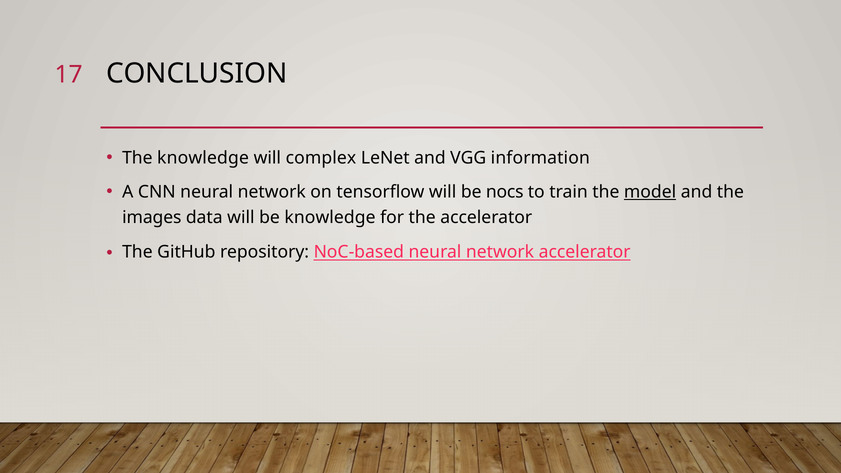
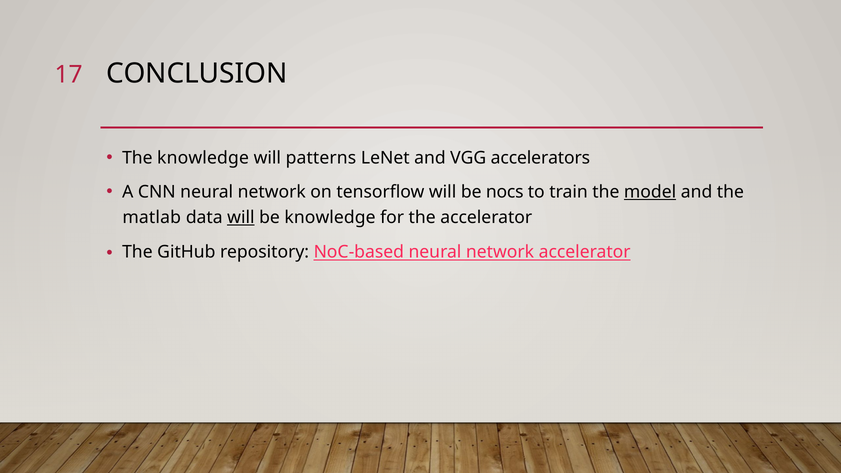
complex: complex -> patterns (321, 158)
information: information -> accelerators (540, 158)
images: images -> matlab (152, 217)
will underline: none -> present (241, 217)
